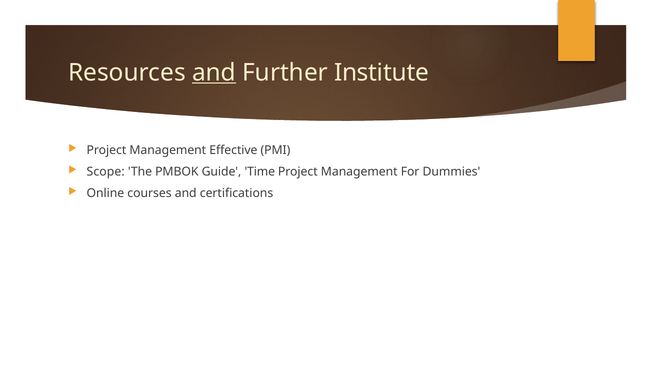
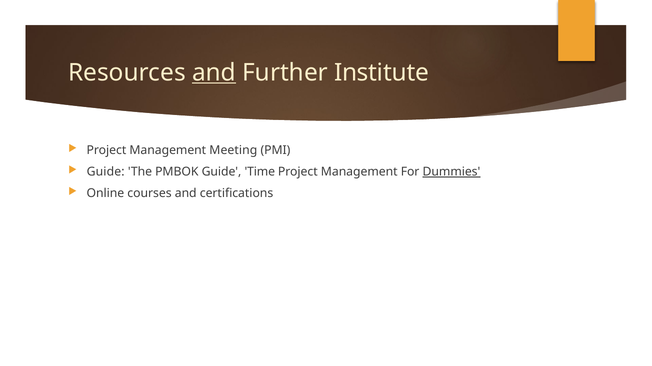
Effective: Effective -> Meeting (233, 151)
Scope: Scope -> Guide (106, 172)
Dummies underline: none -> present (451, 172)
